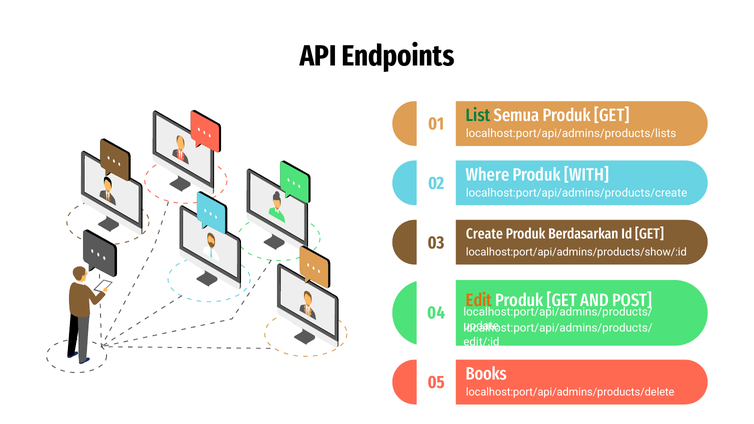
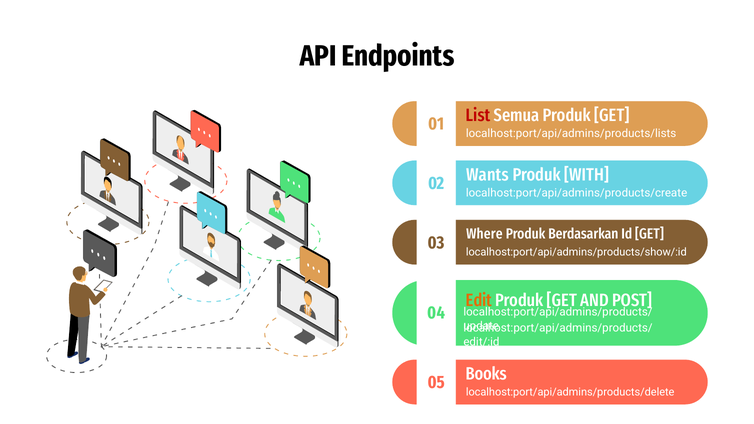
List colour: green -> red (478, 115)
Where: Where -> Wants (488, 175)
Create: Create -> Where (484, 234)
